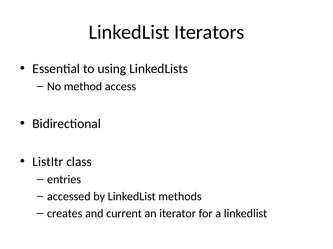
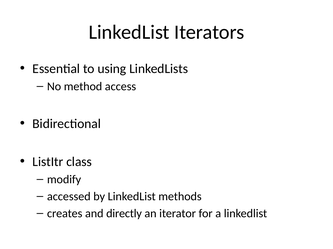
entries: entries -> modify (64, 180)
current: current -> directly (124, 214)
